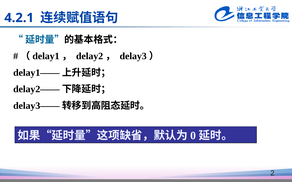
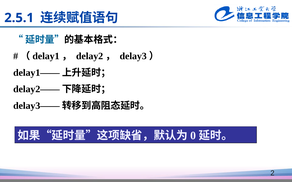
4.2.1: 4.2.1 -> 2.5.1 (19, 18)
